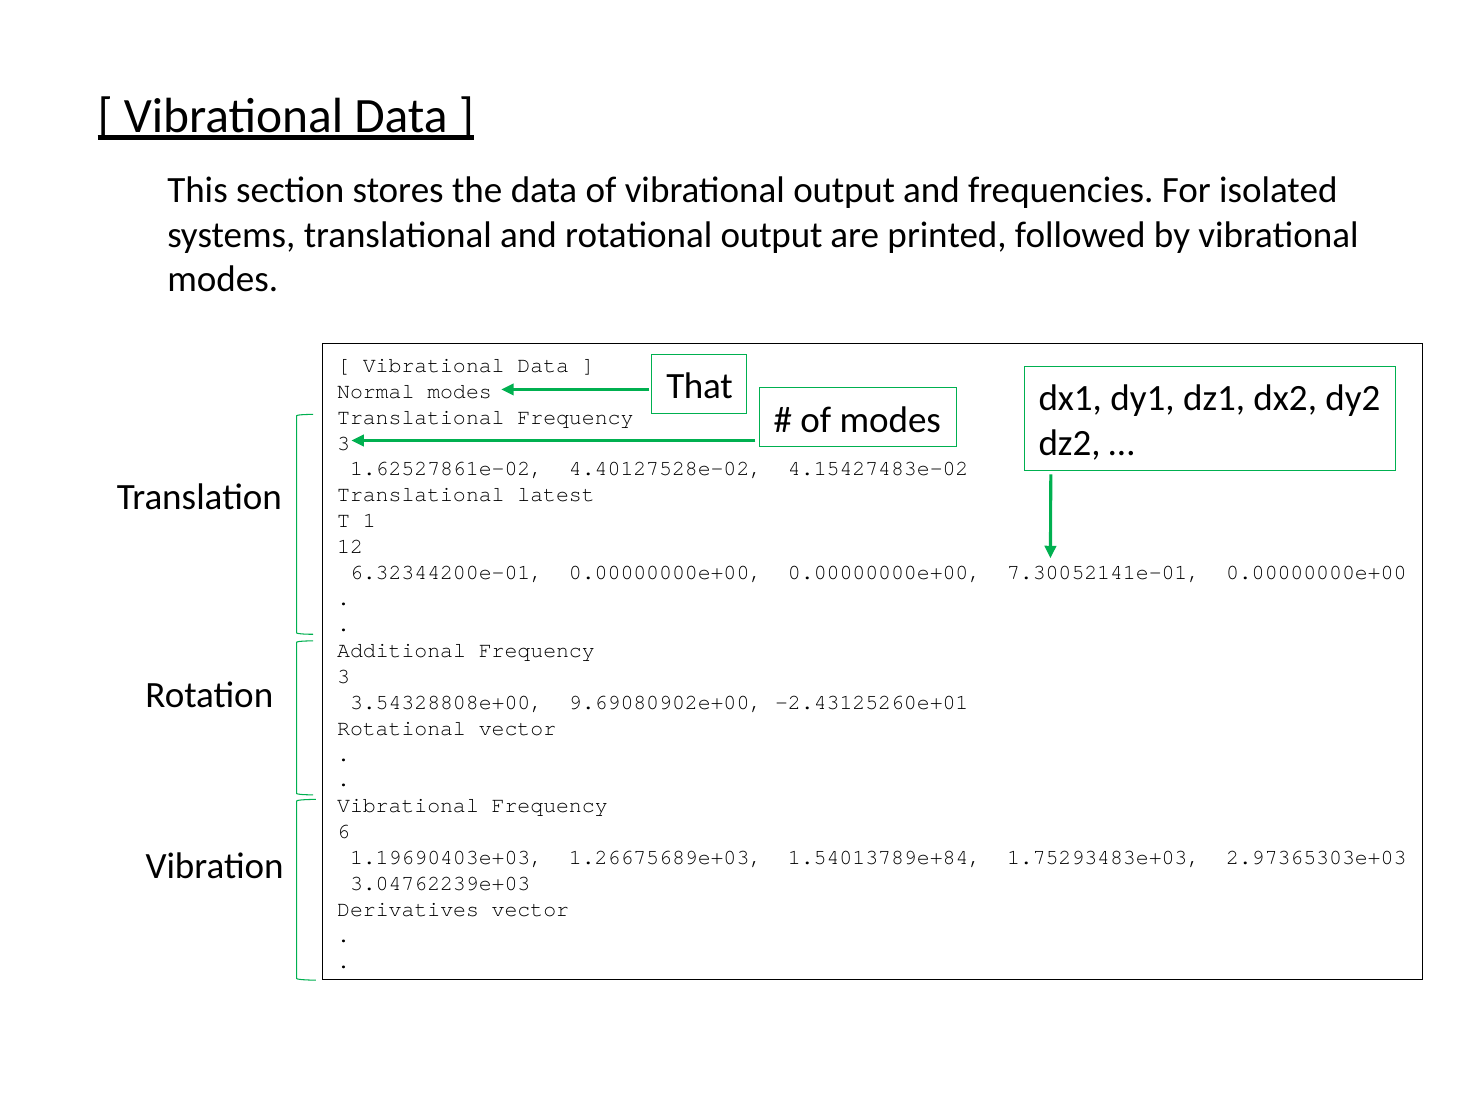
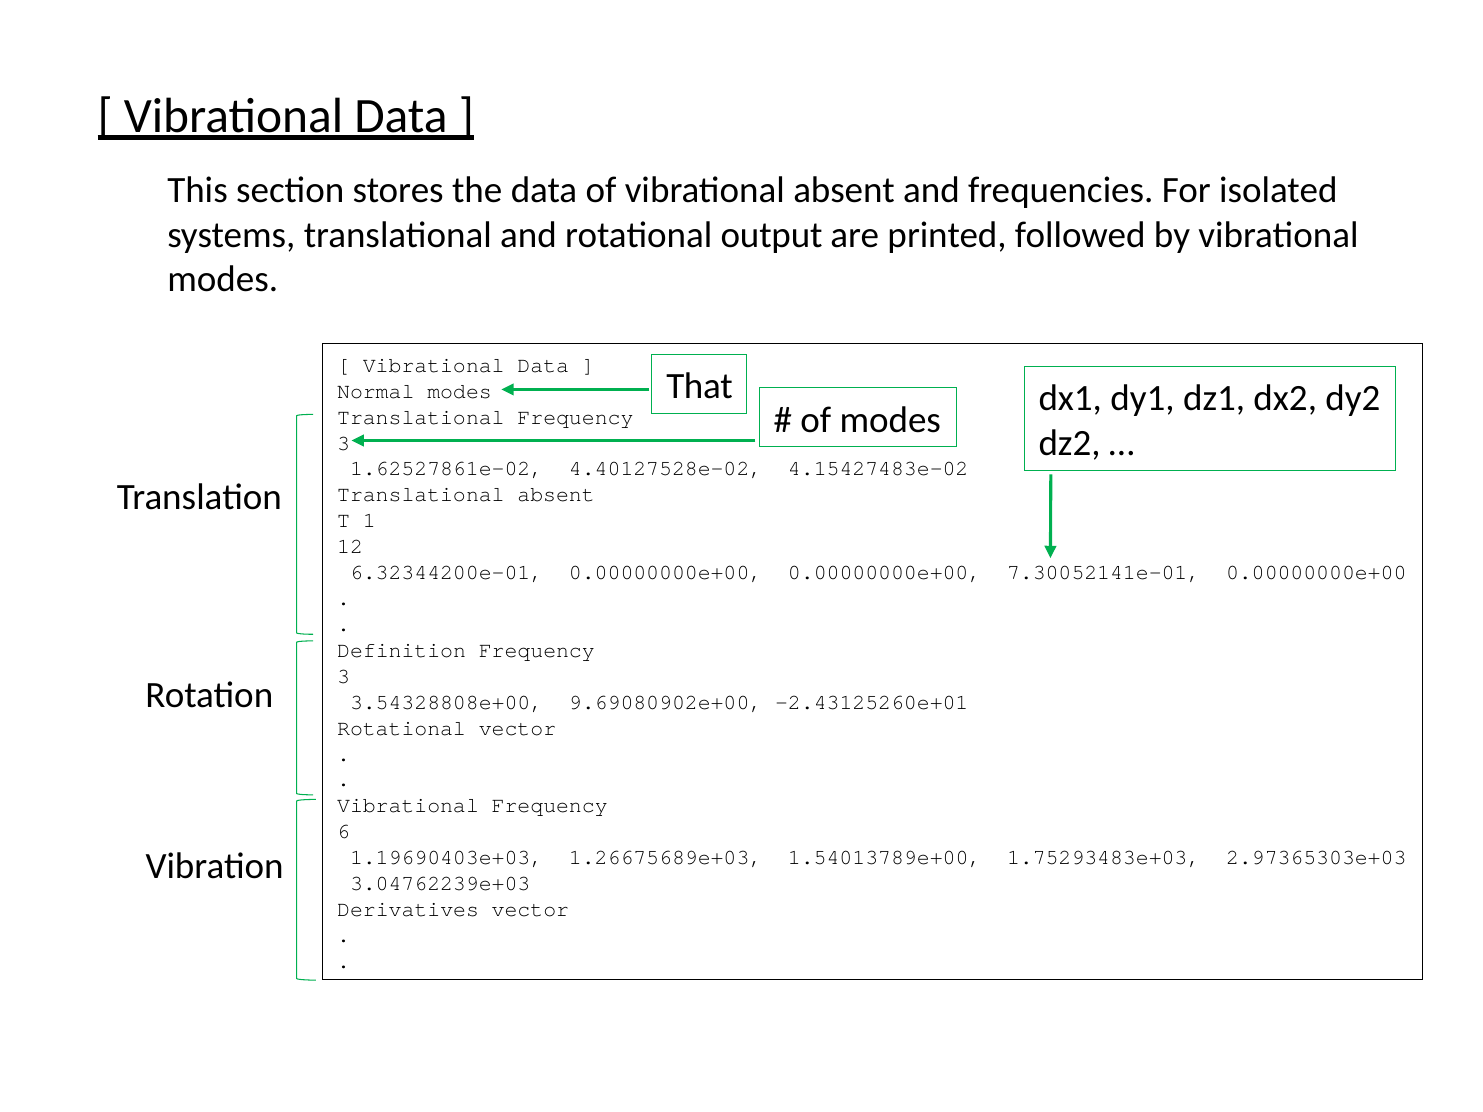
vibrational output: output -> absent (844, 190)
Translational latest: latest -> absent (556, 495)
Additional: Additional -> Definition (402, 650)
1.54013789e+84: 1.54013789e+84 -> 1.54013789e+00 (885, 858)
